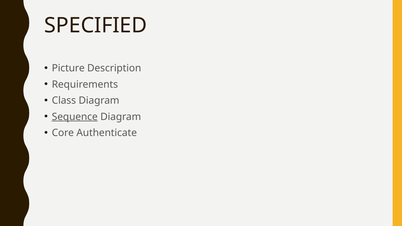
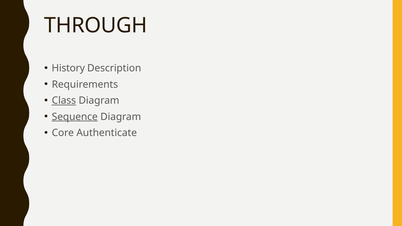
SPECIFIED: SPECIFIED -> THROUGH (96, 26)
Picture: Picture -> History (68, 68)
Class underline: none -> present (64, 101)
